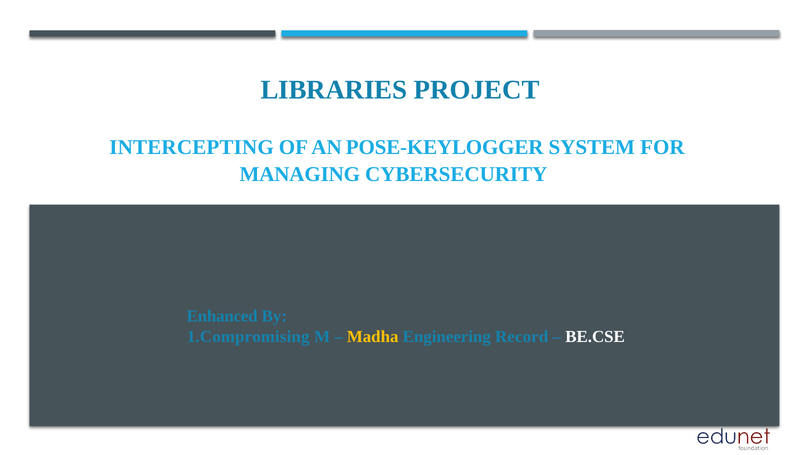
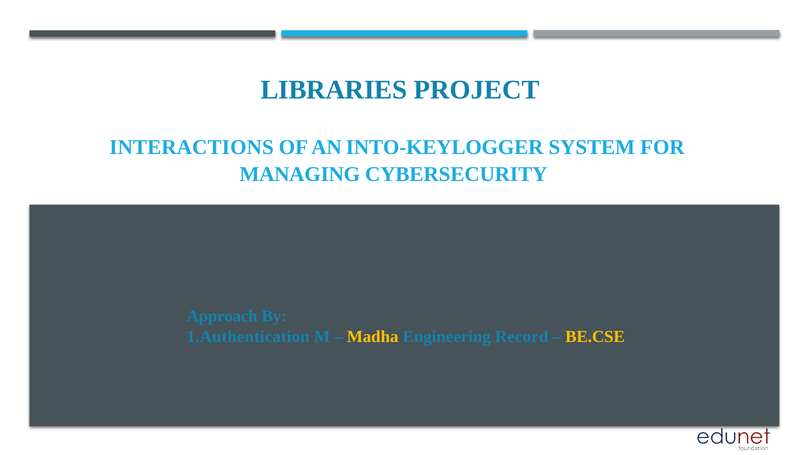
INTERCEPTING: INTERCEPTING -> INTERACTIONS (192, 147)
POSE-KEYLOGGER: POSE-KEYLOGGER -> INTO-KEYLOGGER (445, 147)
Enhanced: Enhanced -> Approach (222, 316)
1.Compromising: 1.Compromising -> 1.Authentication (248, 336)
BE.CSE colour: white -> yellow (595, 336)
